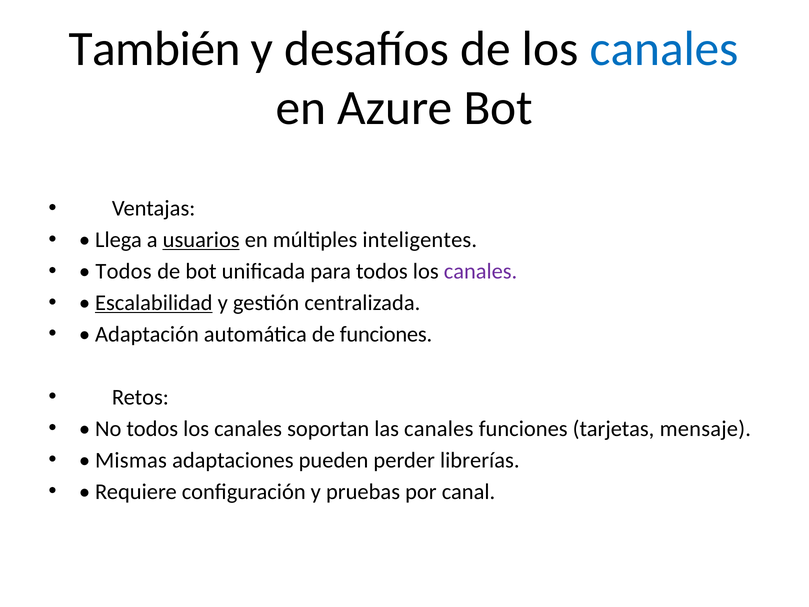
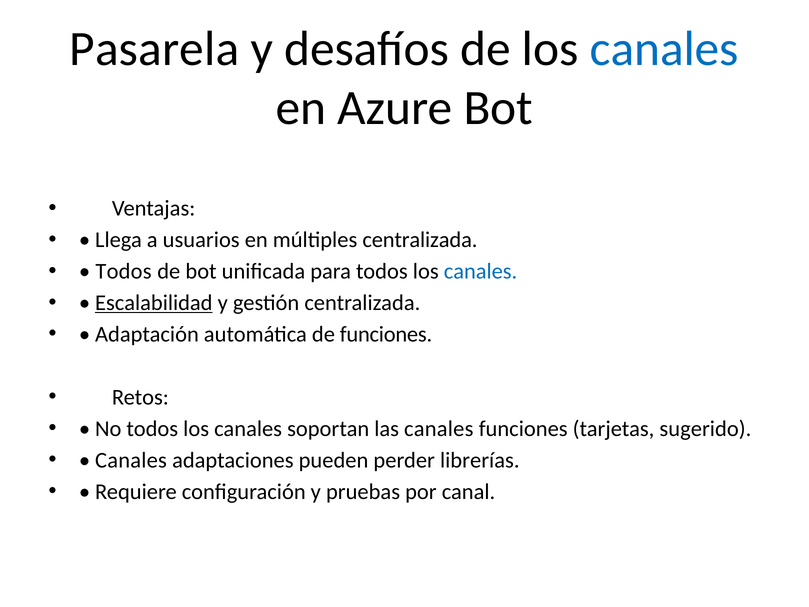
También: También -> Pasarela (154, 49)
usuarios underline: present -> none (201, 240)
múltiples inteligentes: inteligentes -> centralizada (420, 240)
canales colour: purple -> blue (481, 271)
mensaje: mensaje -> sugerido (705, 429)
Mismas: Mismas -> Canales (131, 460)
